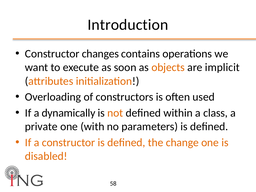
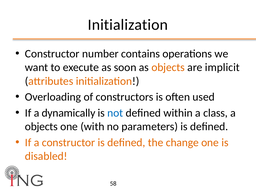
Introduction: Introduction -> Initialization (128, 25)
changes: changes -> number (100, 54)
not colour: orange -> blue (115, 113)
private: private -> objects (41, 127)
